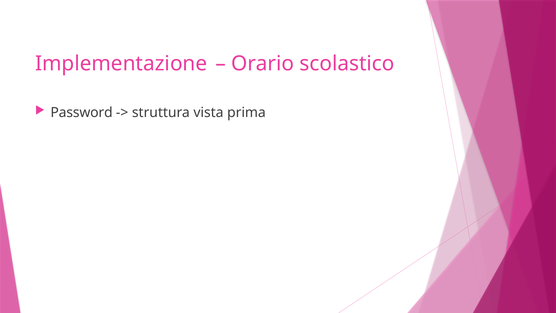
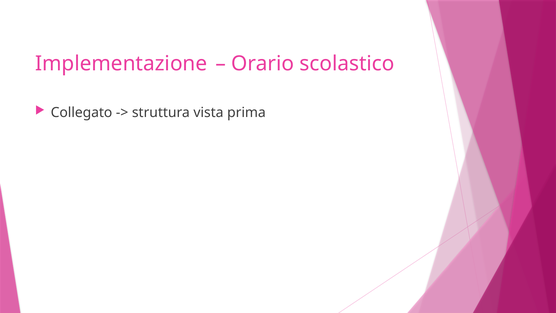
Password: Password -> Collegato (82, 112)
